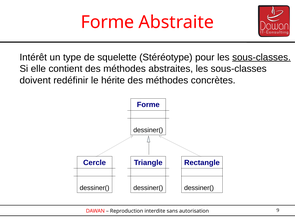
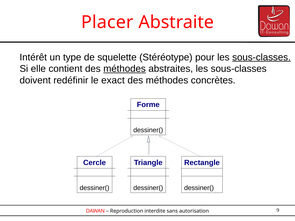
Forme: Forme -> Placer (107, 22)
méthodes underline: none -> present (125, 69)
hérite: hérite -> exact (113, 80)
